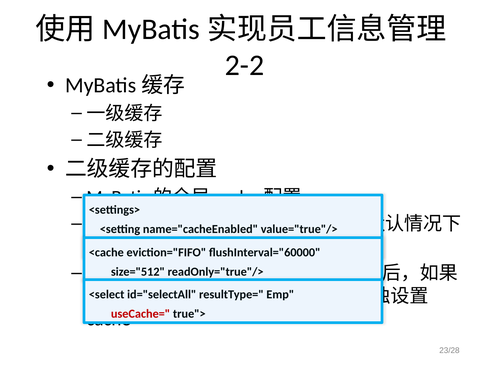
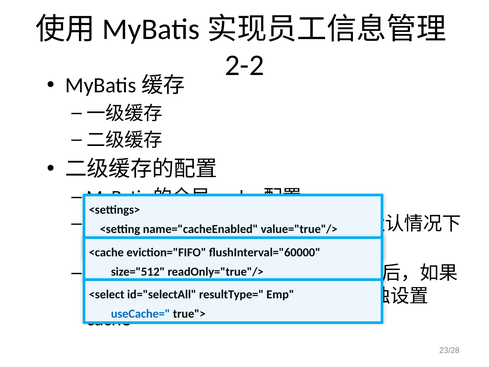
useCache= colour: red -> blue (141, 313)
